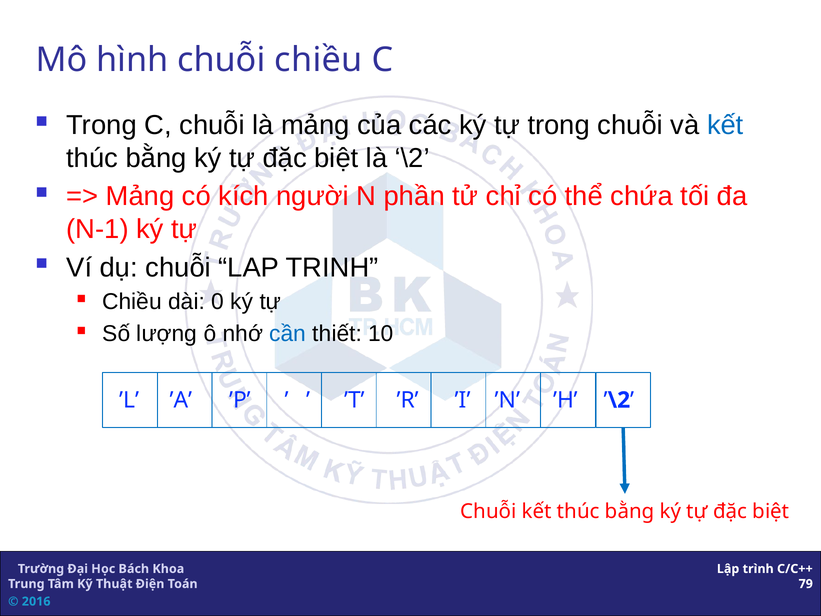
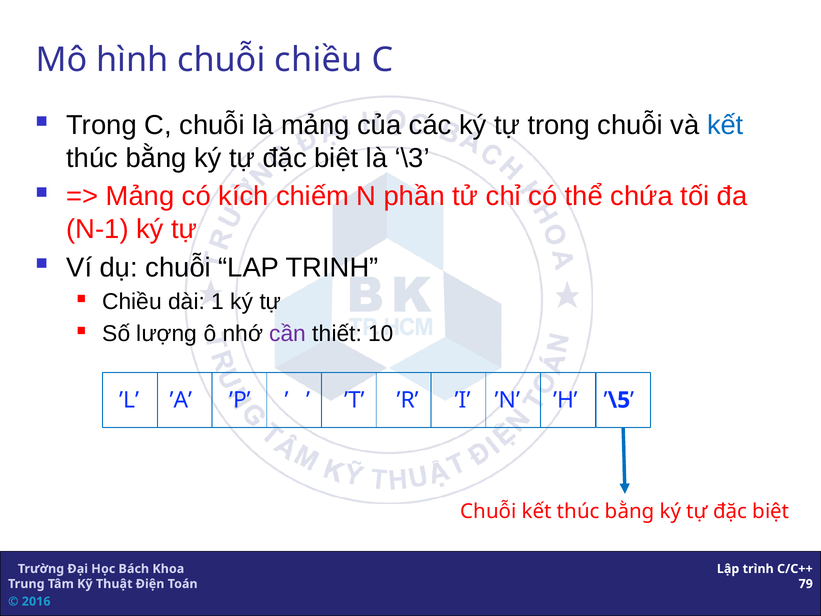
là \2: \2 -> \3 (412, 158)
người: người -> chiếm (313, 196)
0: 0 -> 1 (218, 302)
cần colour: blue -> purple (288, 334)
\2: \2 -> \5 (619, 400)
